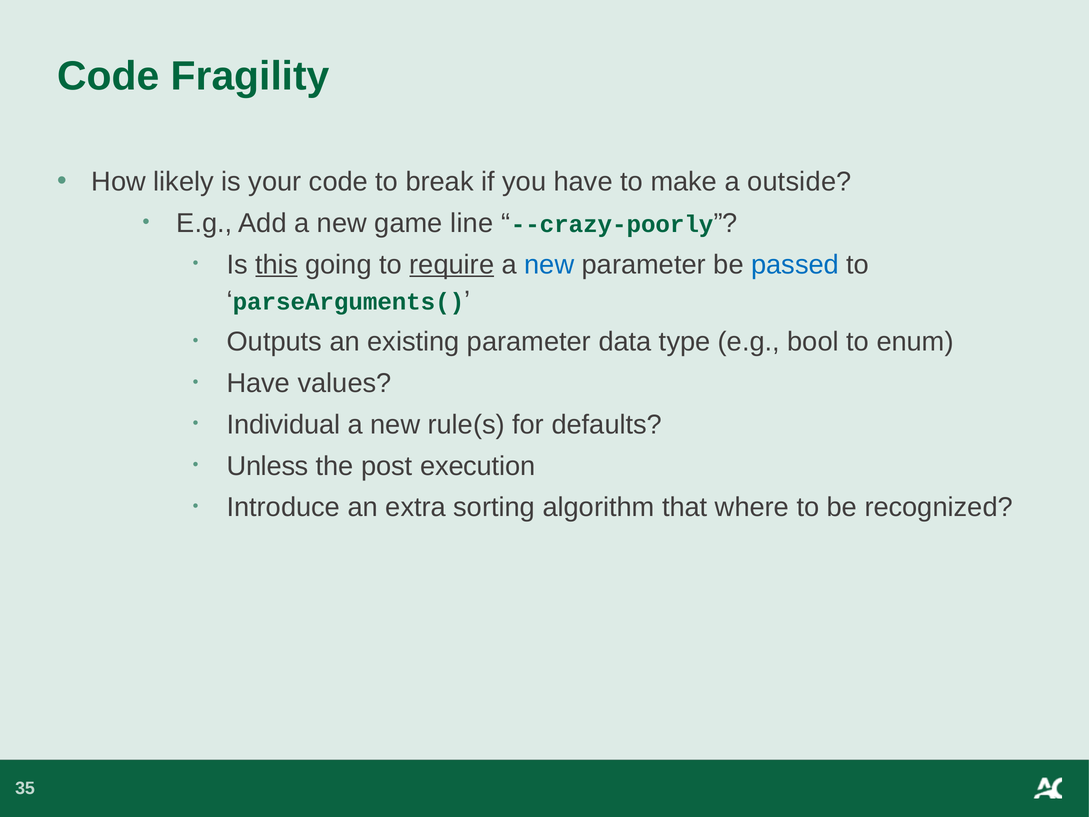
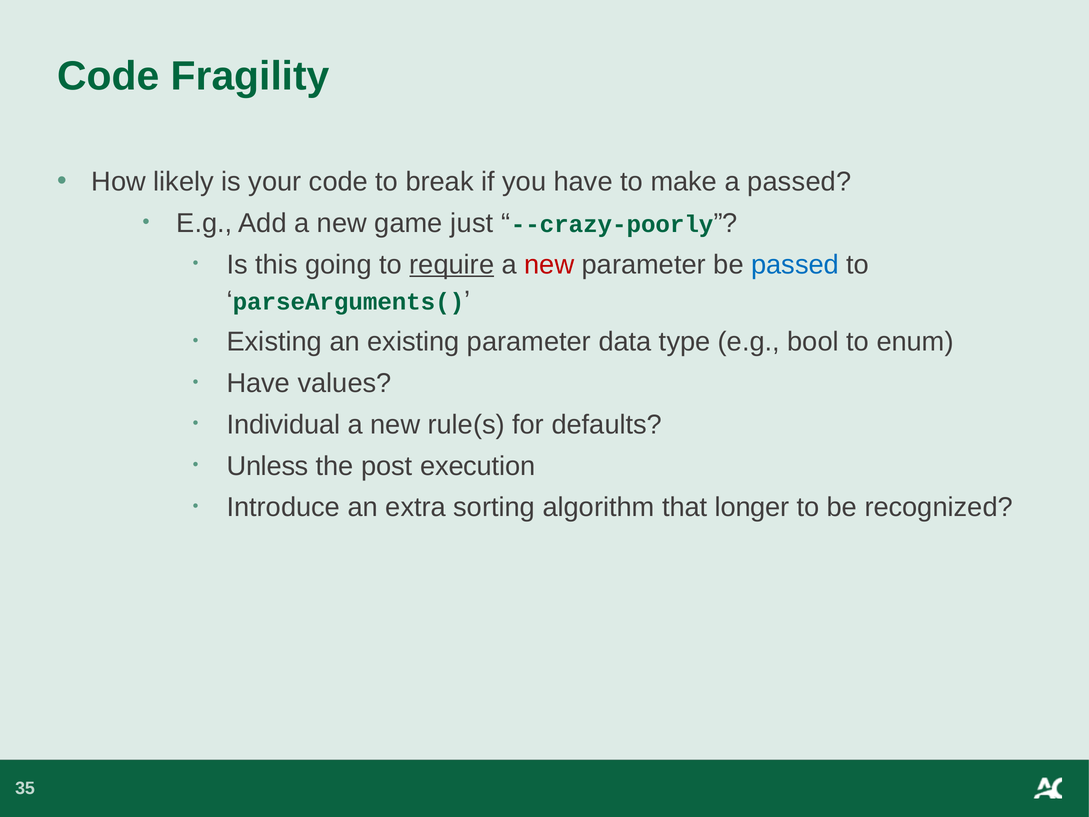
a outside: outside -> passed (799, 182)
line: line -> just (472, 223)
this underline: present -> none (276, 265)
new colour: blue -> red (549, 265)
Outputs: Outputs -> Existing (274, 342)
where: where -> longer (752, 507)
